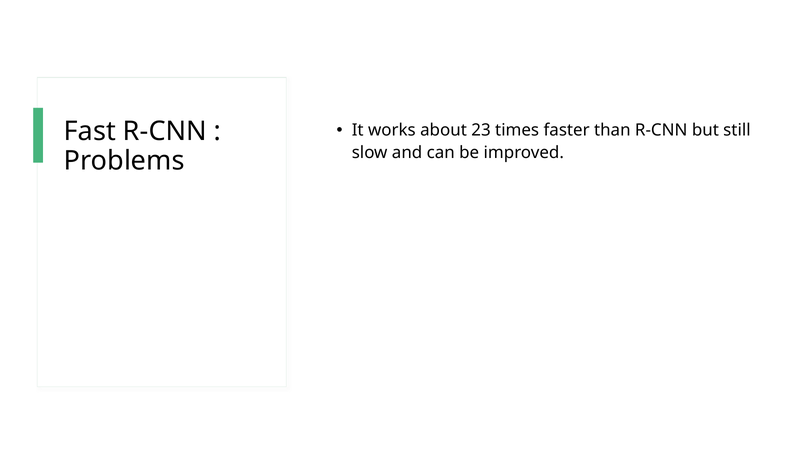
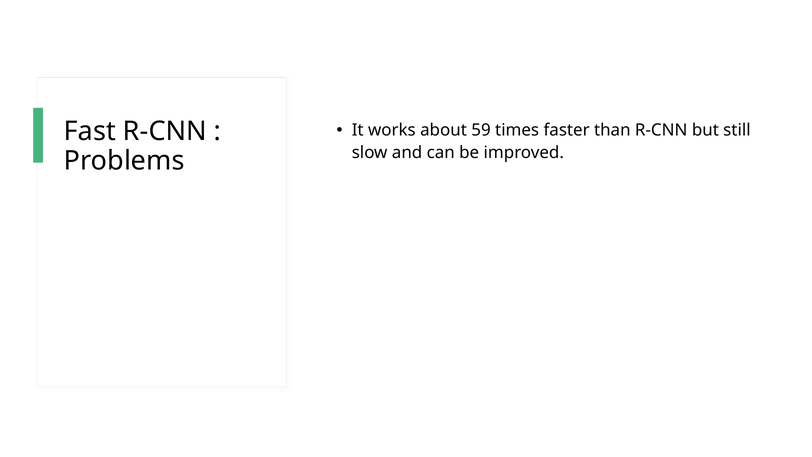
23: 23 -> 59 (481, 130)
